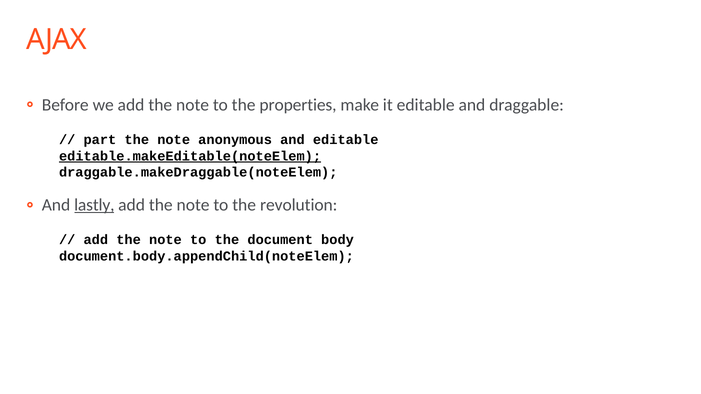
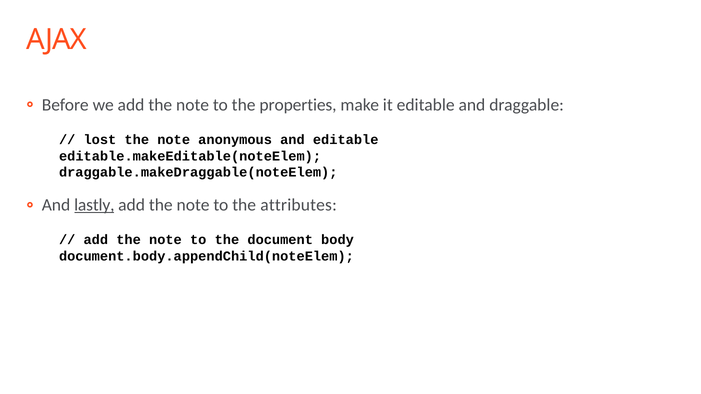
part: part -> lost (100, 140)
editable.makeEditable(noteElem underline: present -> none (190, 156)
revolution: revolution -> attributes (299, 205)
